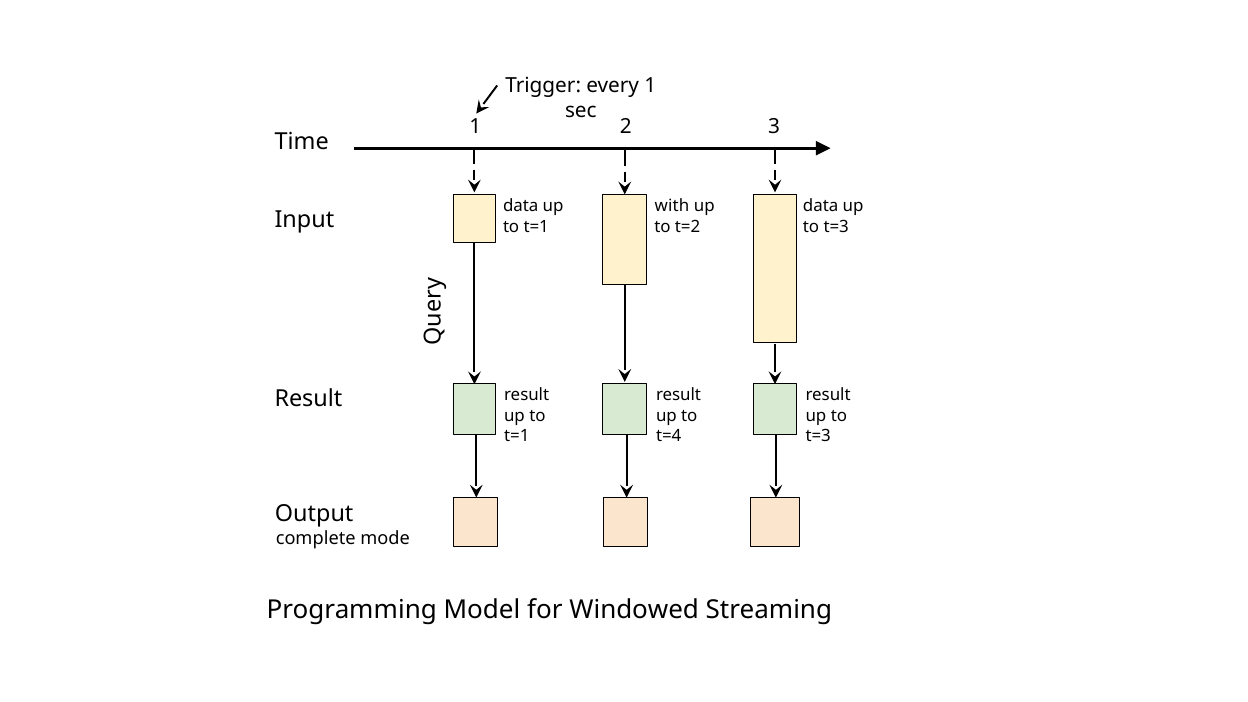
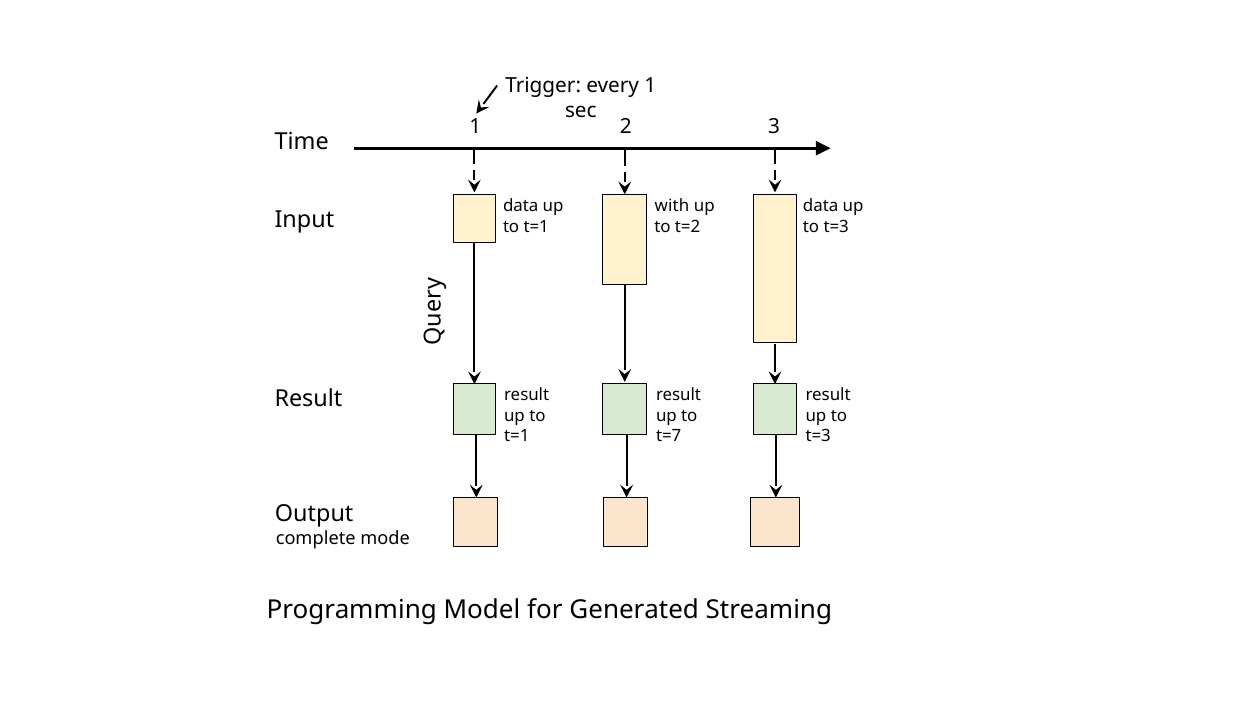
t=4: t=4 -> t=7 (669, 436)
Windowed: Windowed -> Generated (634, 610)
